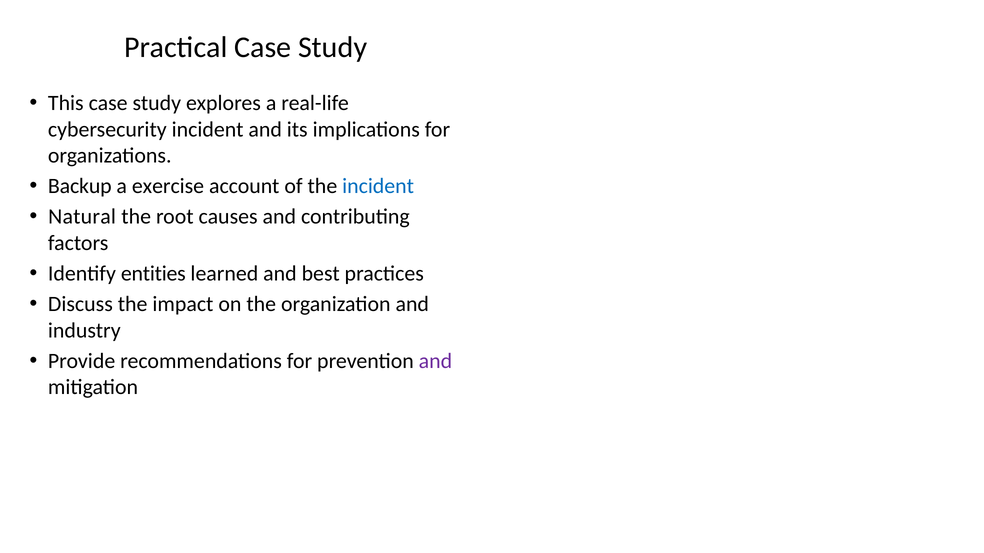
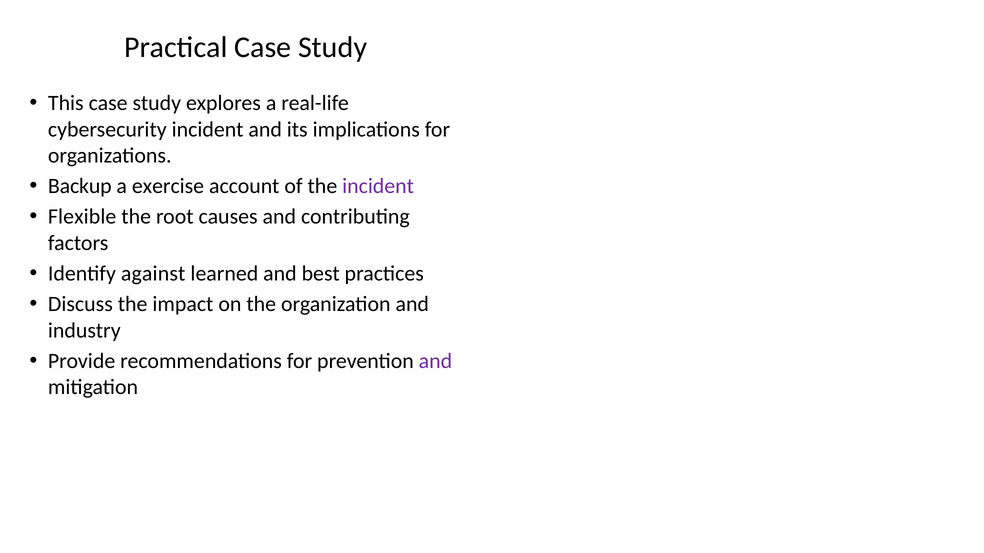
incident colour: blue -> purple (378, 186)
Natural: Natural -> Flexible (82, 217)
entities: entities -> against (153, 274)
